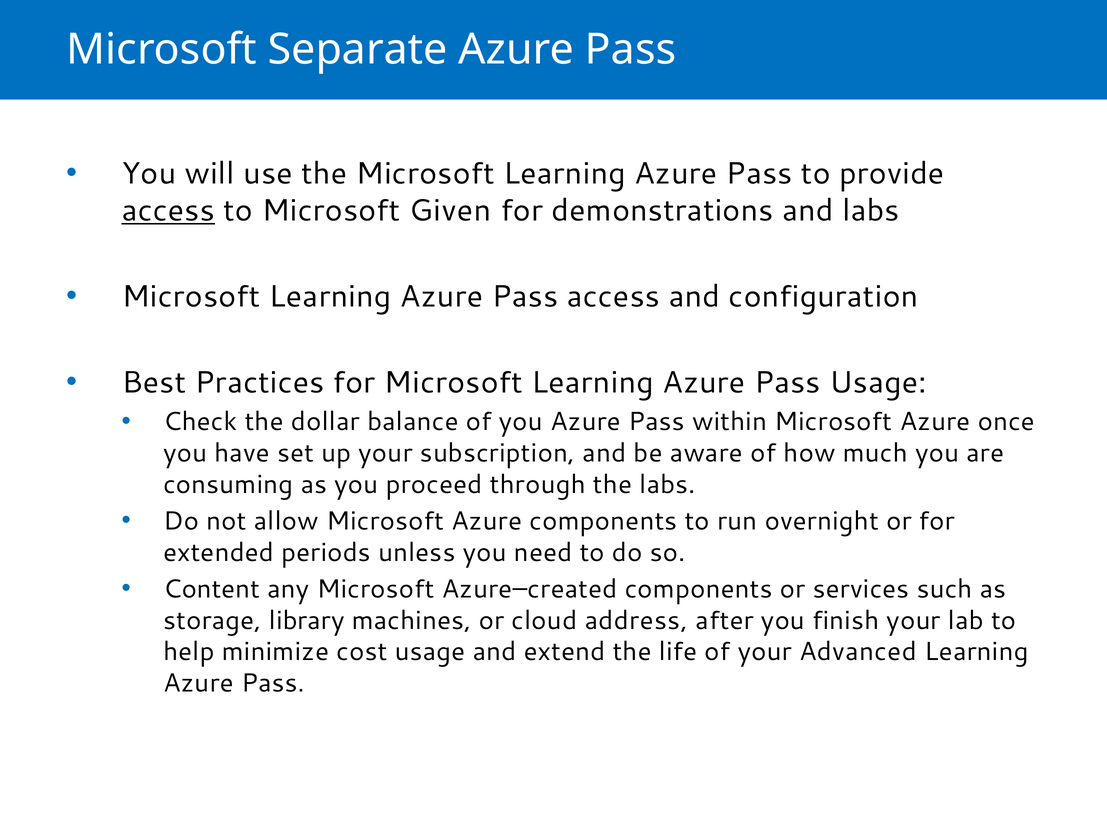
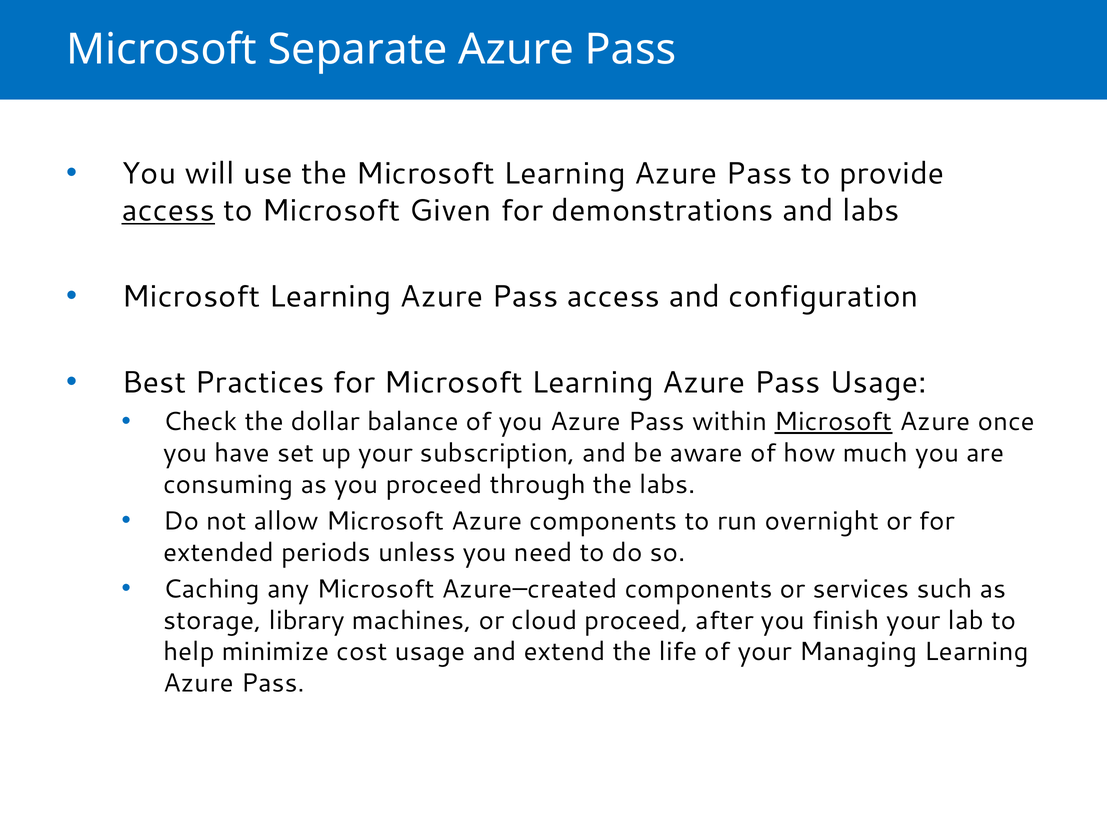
Microsoft underline: none -> present (833, 422)
Content: Content -> Caching (212, 589)
cloud address: address -> proceed (636, 621)
Advanced: Advanced -> Managing (858, 652)
